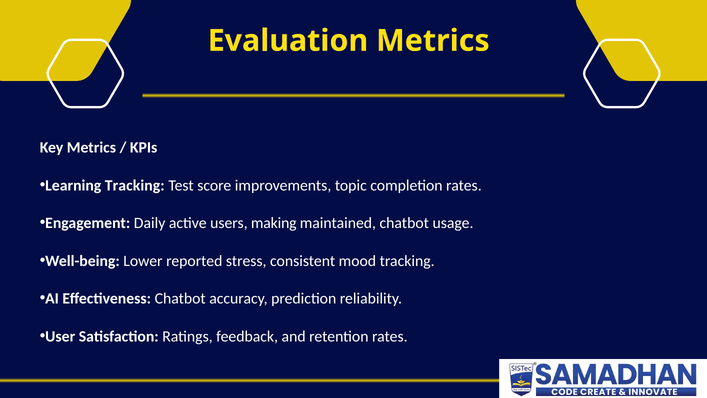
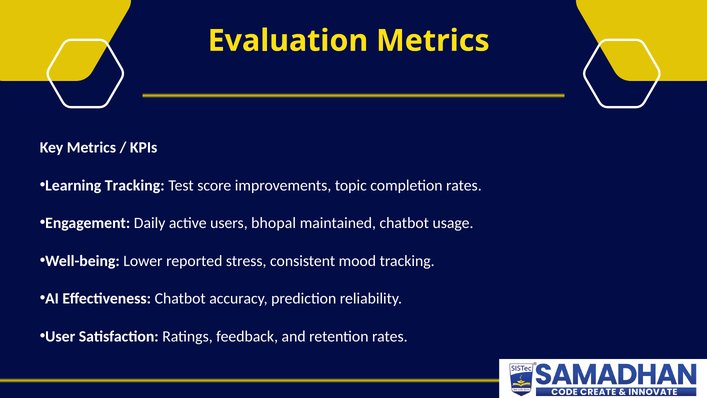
making: making -> bhopal (274, 223)
